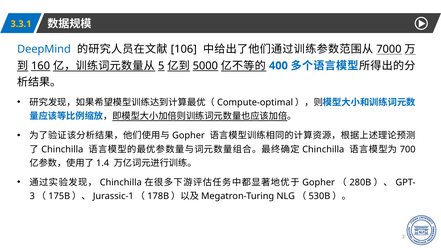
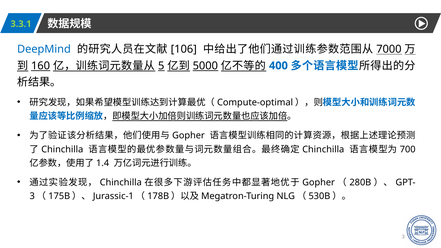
3.3.1 colour: yellow -> light green (21, 24)
